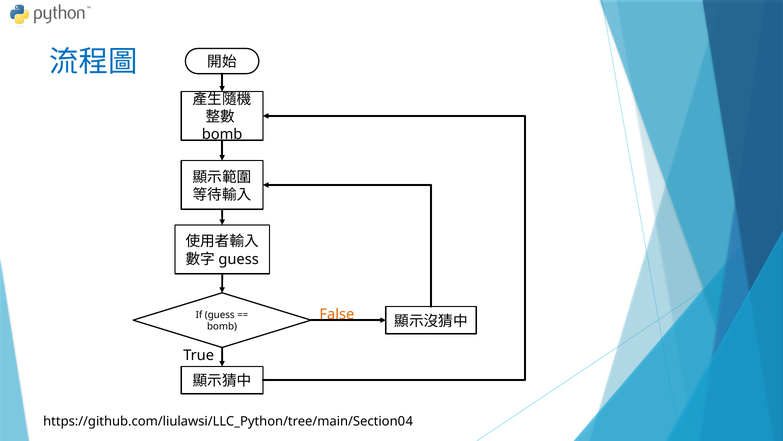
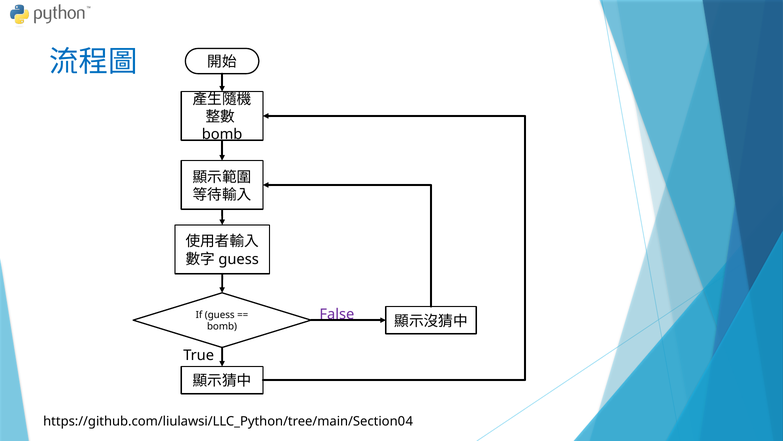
False colour: orange -> purple (337, 314)
